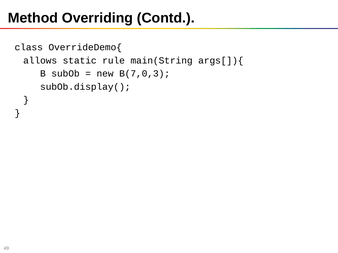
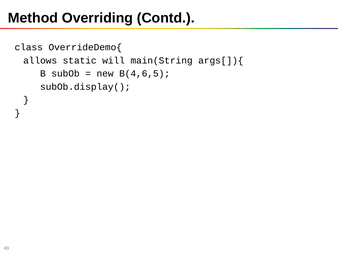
rule: rule -> will (114, 61)
B(7,0,3: B(7,0,3 -> B(4,6,5 (145, 74)
